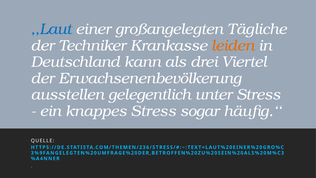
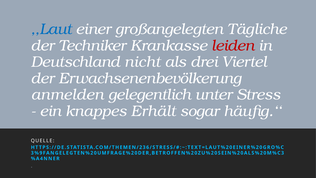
leiden colour: orange -> red (233, 45)
kann: kann -> nicht (142, 62)
ausstellen: ausstellen -> anmelden (67, 95)
knappes Stress: Stress -> Erhält (153, 111)
